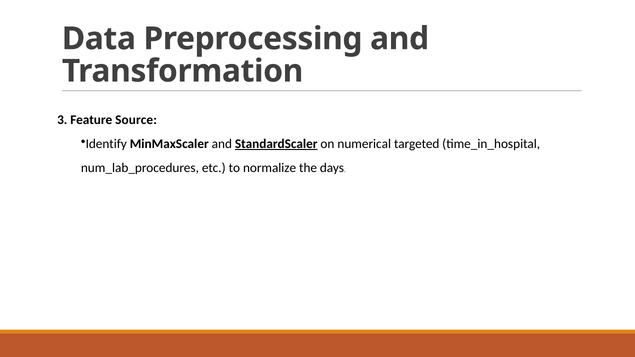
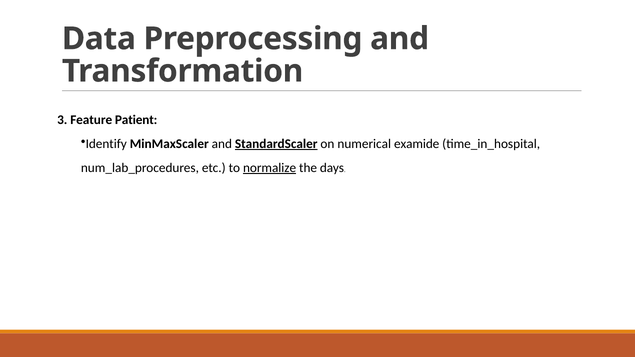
Source: Source -> Patient (136, 120)
targeted: targeted -> examide (417, 144)
normalize underline: none -> present (270, 168)
